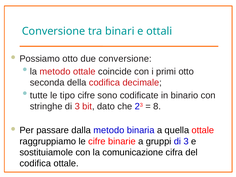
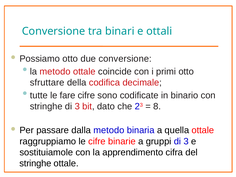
seconda: seconda -> sfruttare (47, 83)
tipo: tipo -> fare (68, 95)
comunicazione: comunicazione -> apprendimento (133, 152)
codifica: codifica -> stringhe (35, 163)
